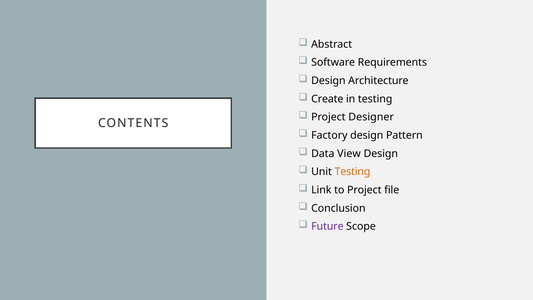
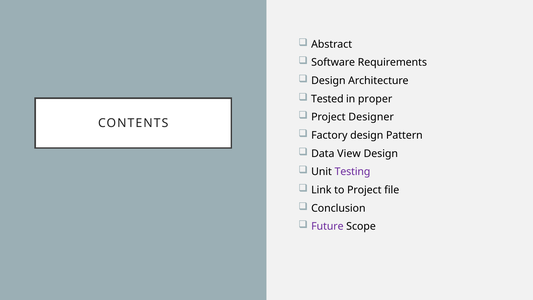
Create: Create -> Tested (327, 99)
in testing: testing -> proper (375, 99)
Testing colour: orange -> purple (352, 172)
